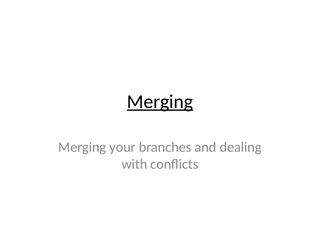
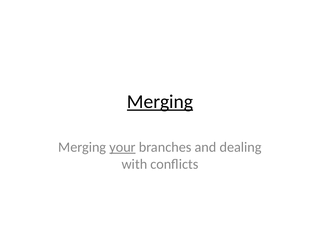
your underline: none -> present (123, 147)
